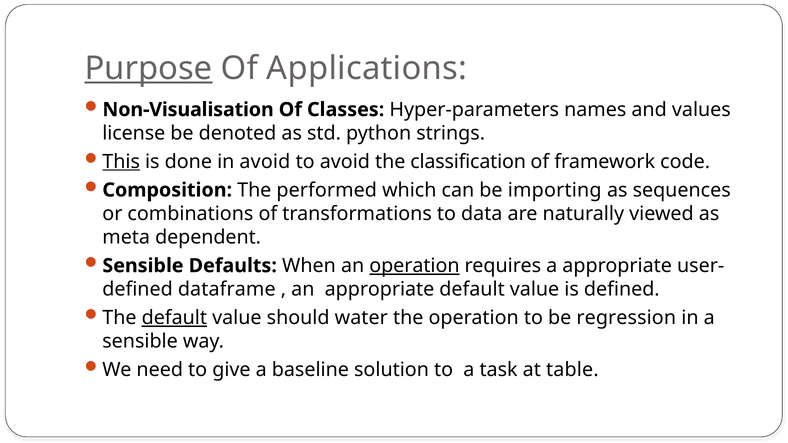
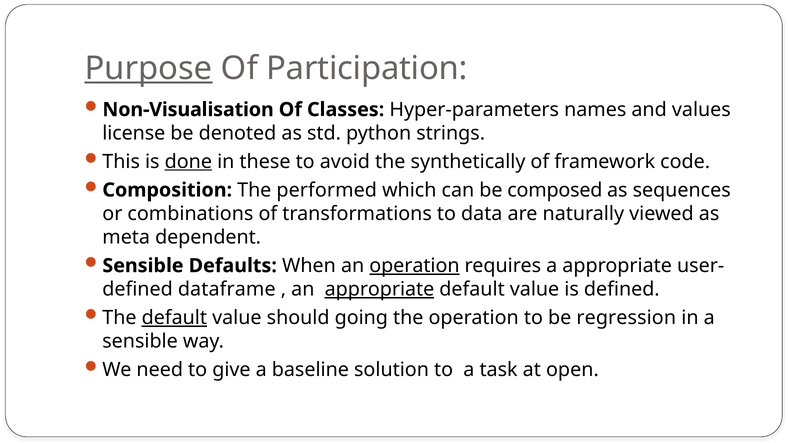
Applications: Applications -> Participation (367, 68)
This underline: present -> none (121, 162)
done underline: none -> present (188, 162)
in avoid: avoid -> these (265, 162)
classification: classification -> synthetically (468, 162)
importing: importing -> composed (555, 190)
appropriate underline: none -> present (379, 289)
water: water -> going (361, 318)
table: table -> open (572, 370)
